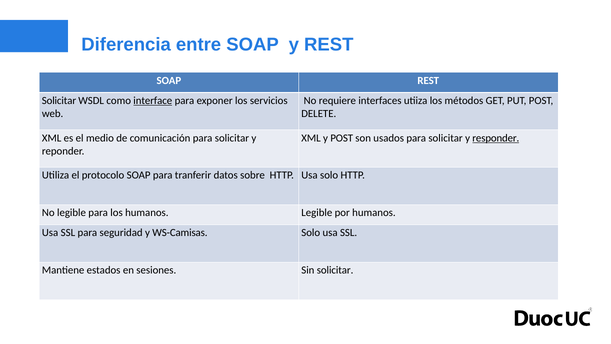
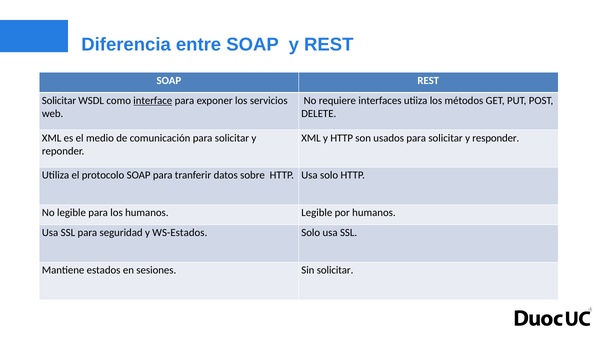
y POST: POST -> HTTP (342, 138)
responder underline: present -> none (496, 138)
WS-Camisas: WS-Camisas -> WS-Estados (180, 233)
